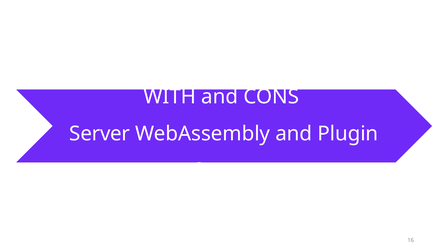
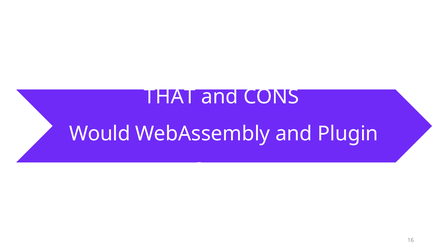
WITH: WITH -> THAT (170, 97)
Server: Server -> Would (100, 134)
